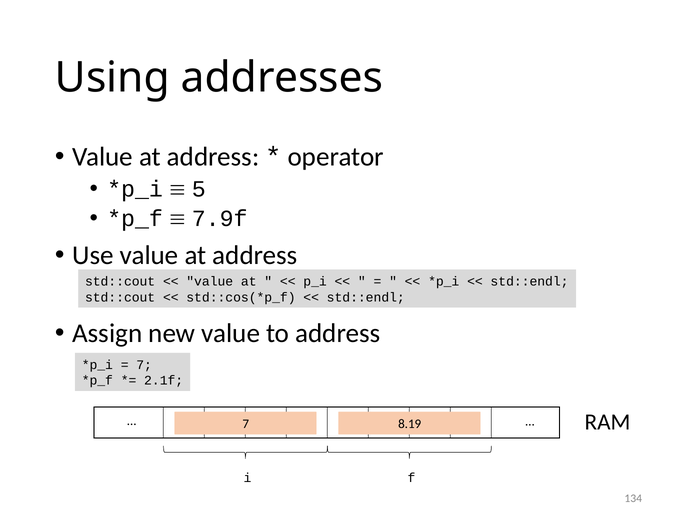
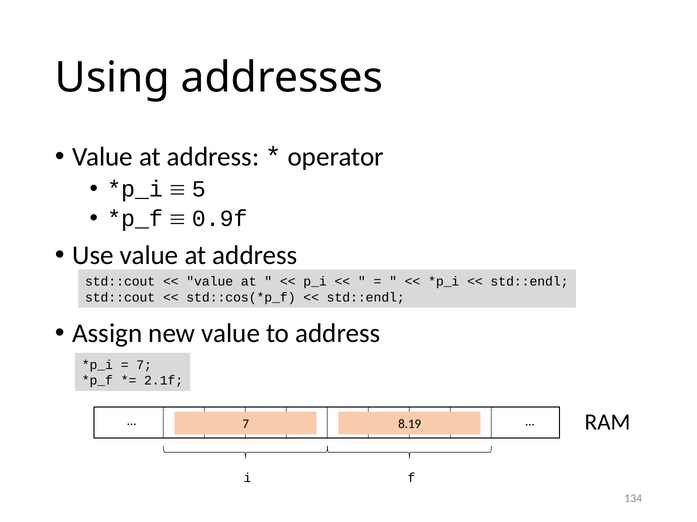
7.9f: 7.9f -> 0.9f (220, 219)
